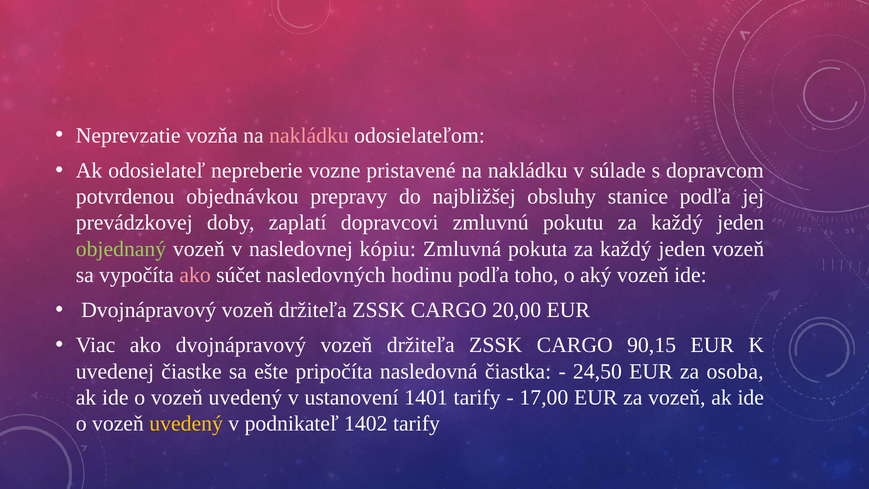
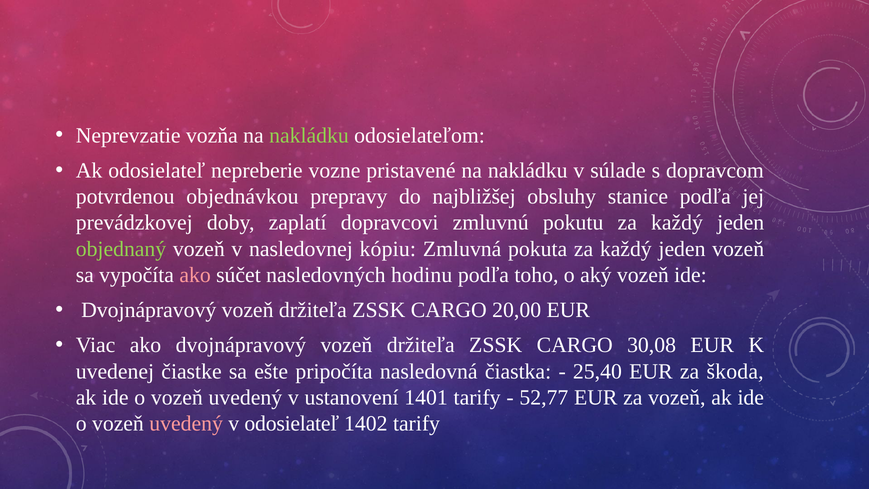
nakládku colour: pink -> light green (309, 135)
90,15: 90,15 -> 30,08 (652, 345)
24,50: 24,50 -> 25,40 (597, 371)
osoba: osoba -> škoda (735, 371)
17,00: 17,00 -> 52,77 (544, 397)
uvedený colour: yellow -> pink (186, 423)
v podnikateľ: podnikateľ -> odosielateľ (292, 423)
